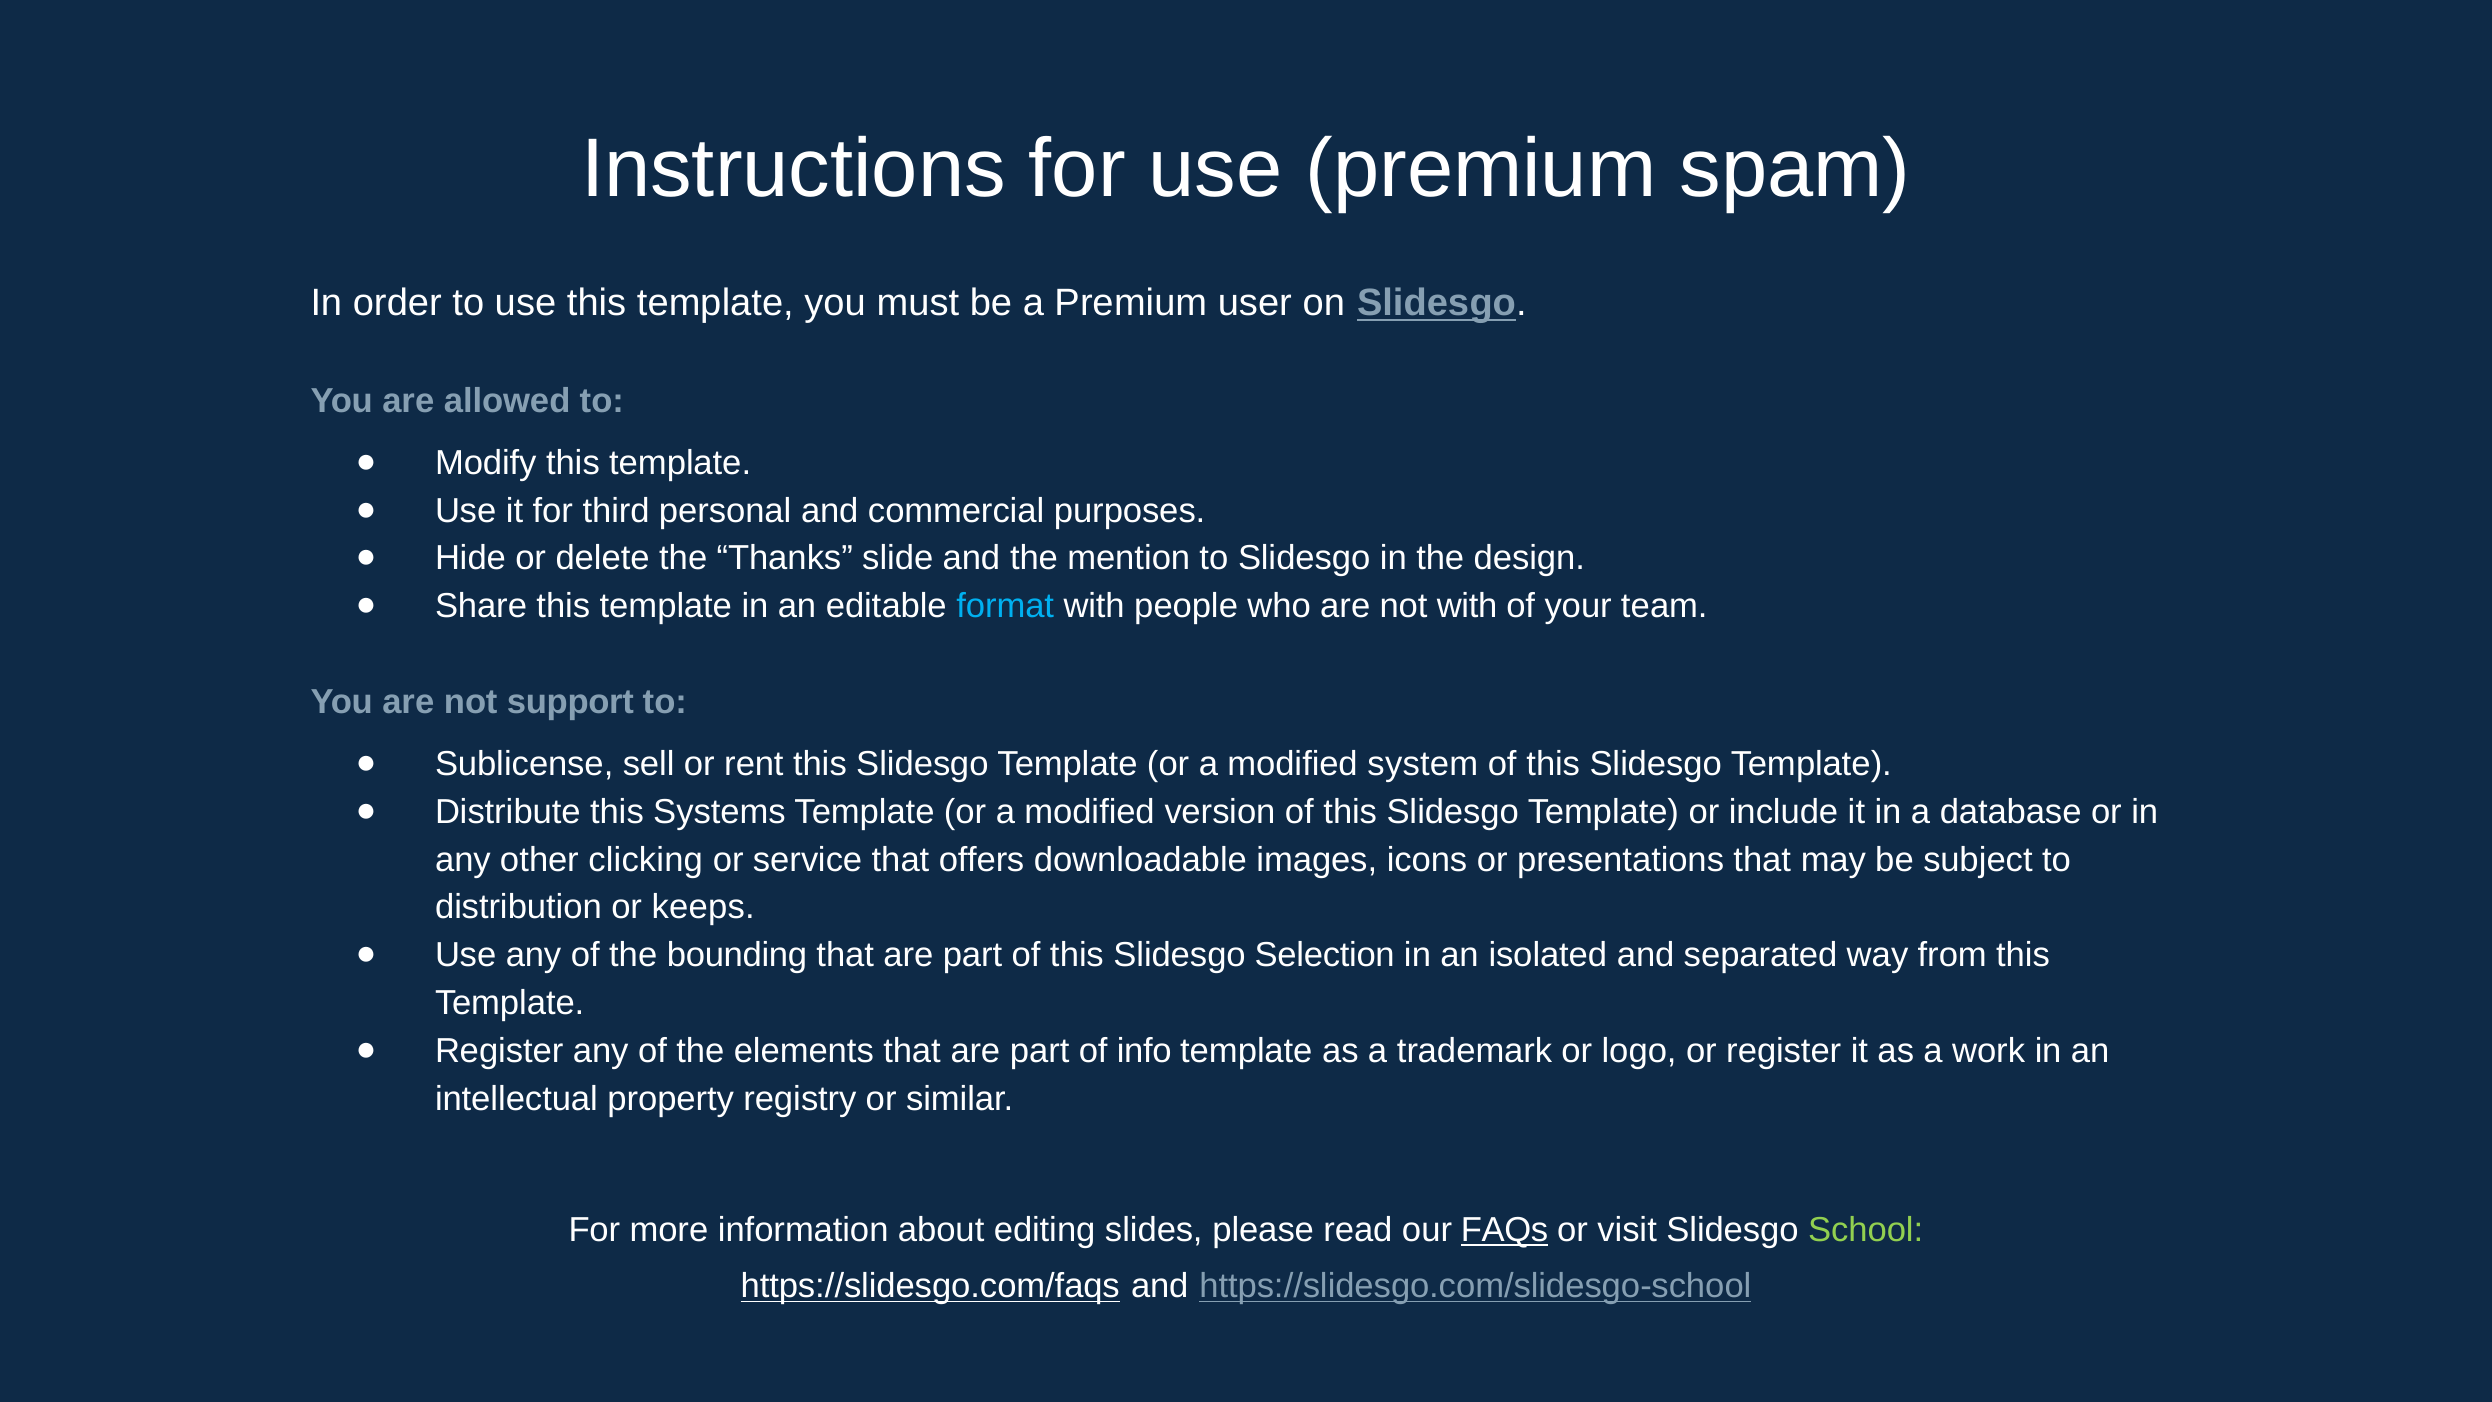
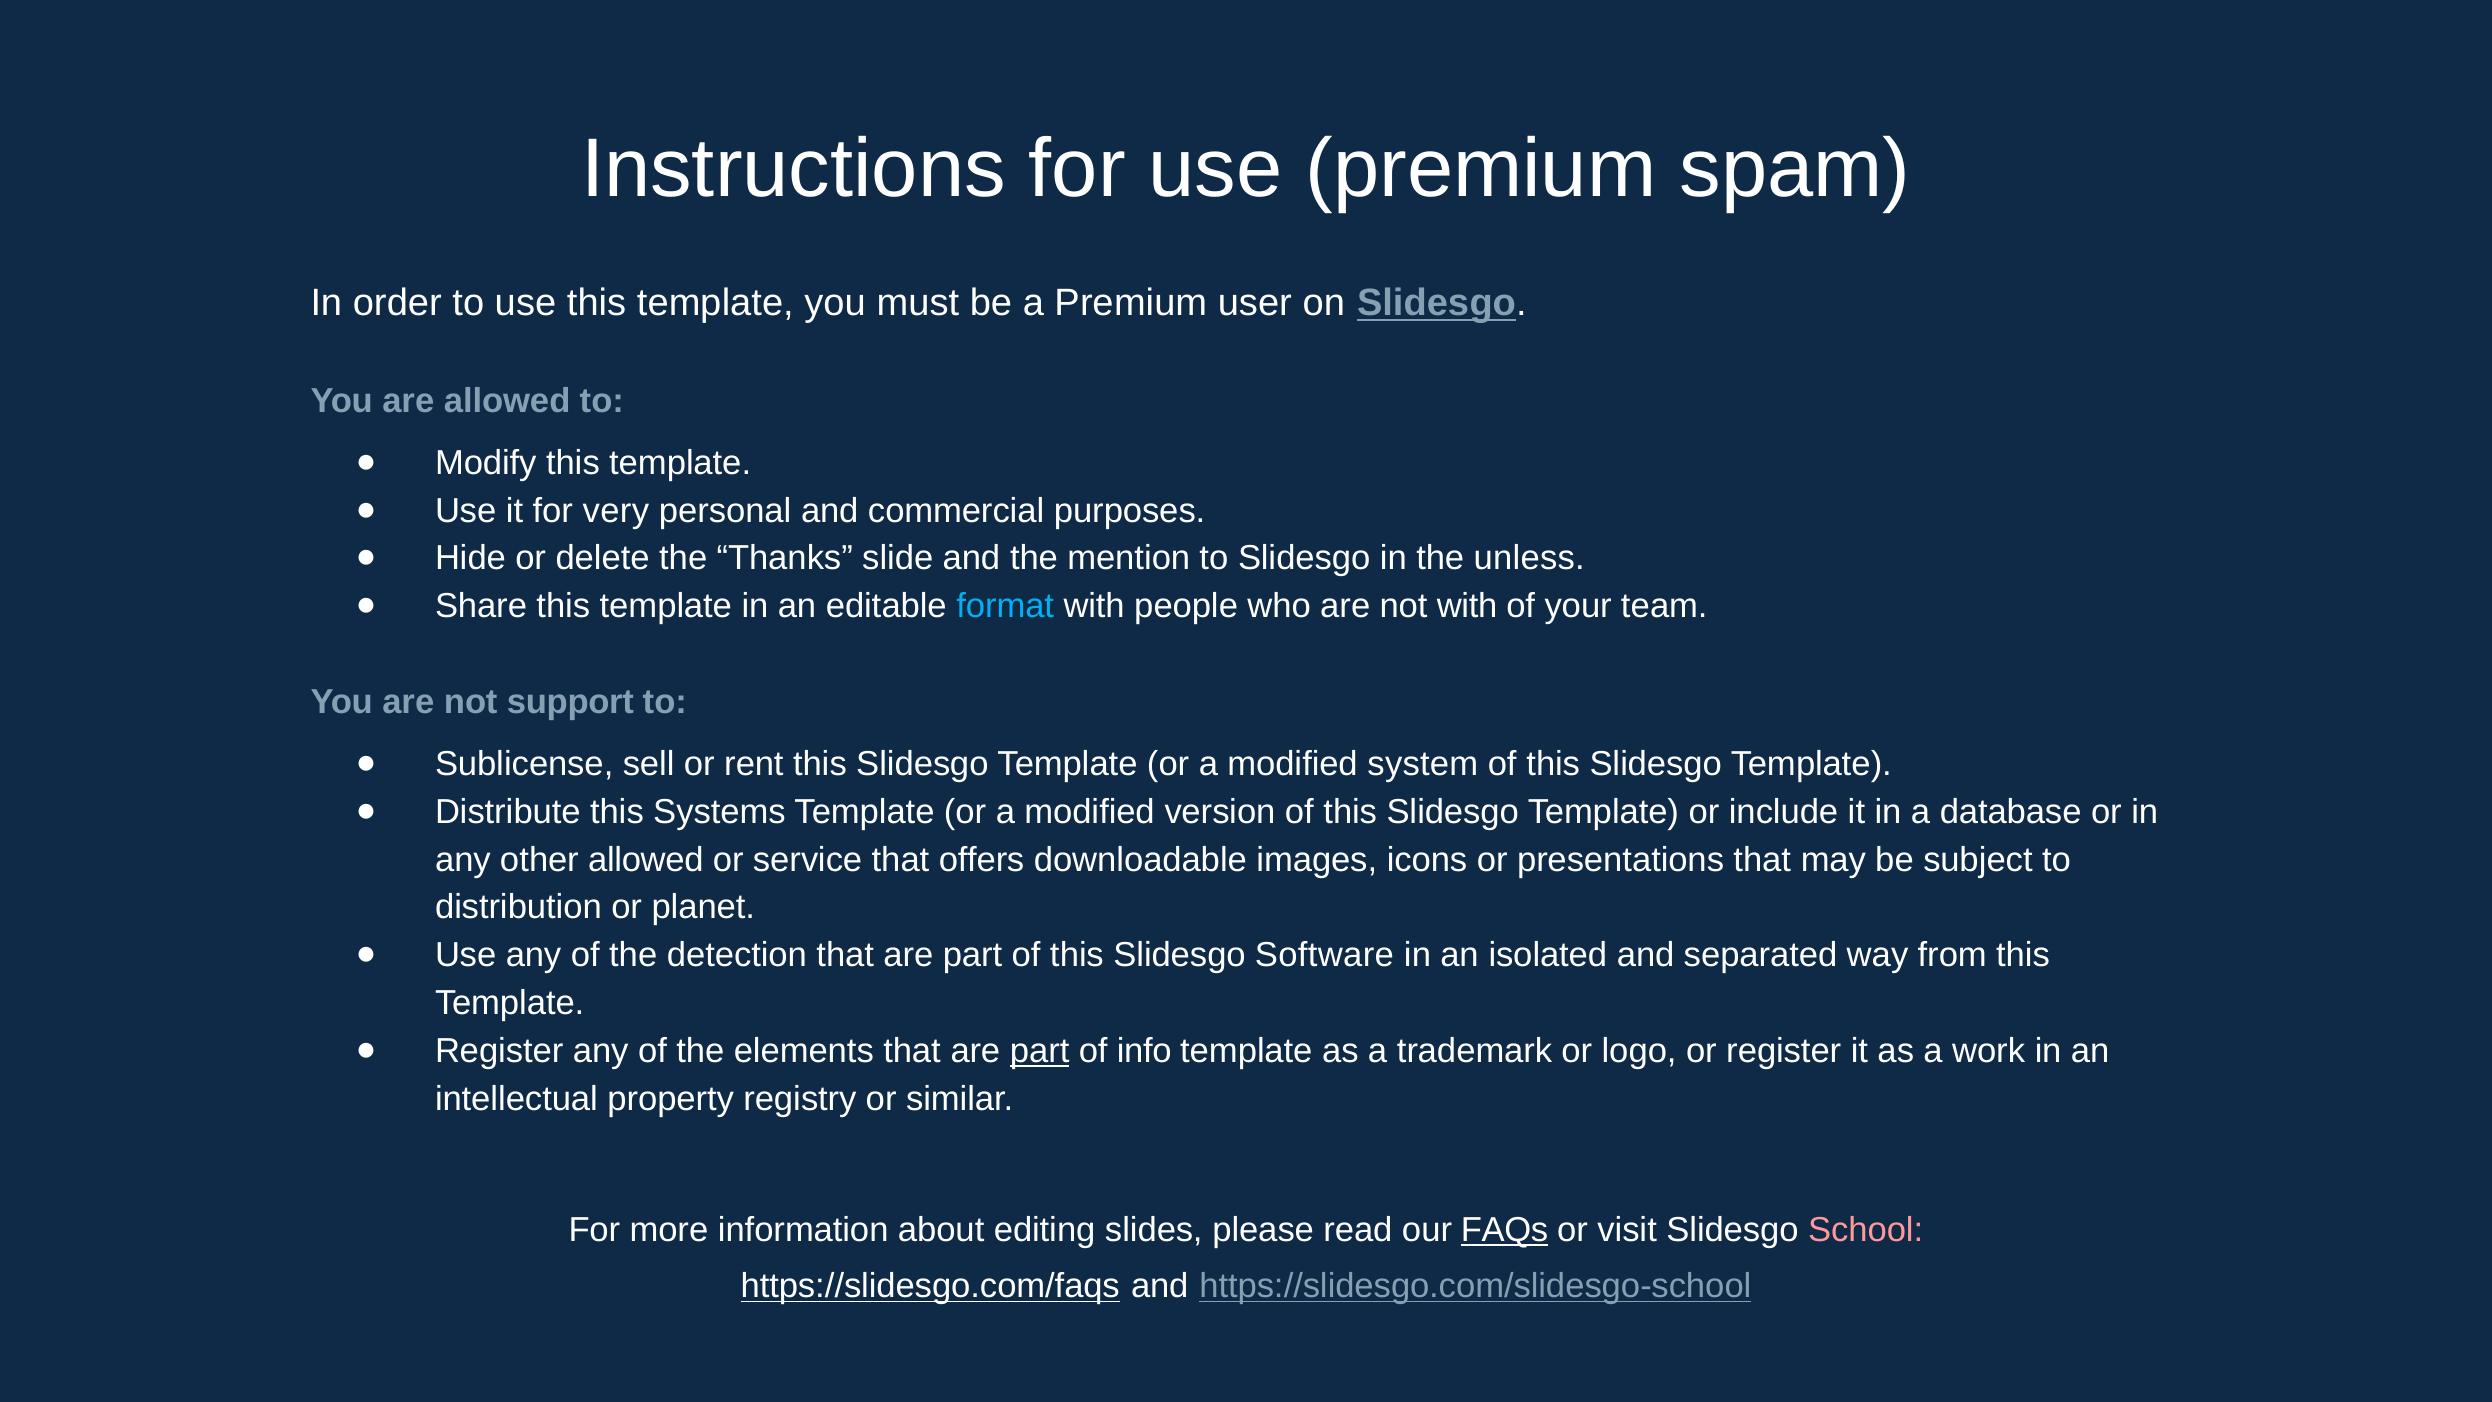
third: third -> very (616, 511)
design: design -> unless (1529, 558)
other clicking: clicking -> allowed (646, 860)
keeps: keeps -> planet (703, 907)
bounding: bounding -> detection (737, 955)
Selection: Selection -> Software (1324, 955)
part underline: none -> present (1040, 1051)
School colour: light green -> pink (1866, 1230)
